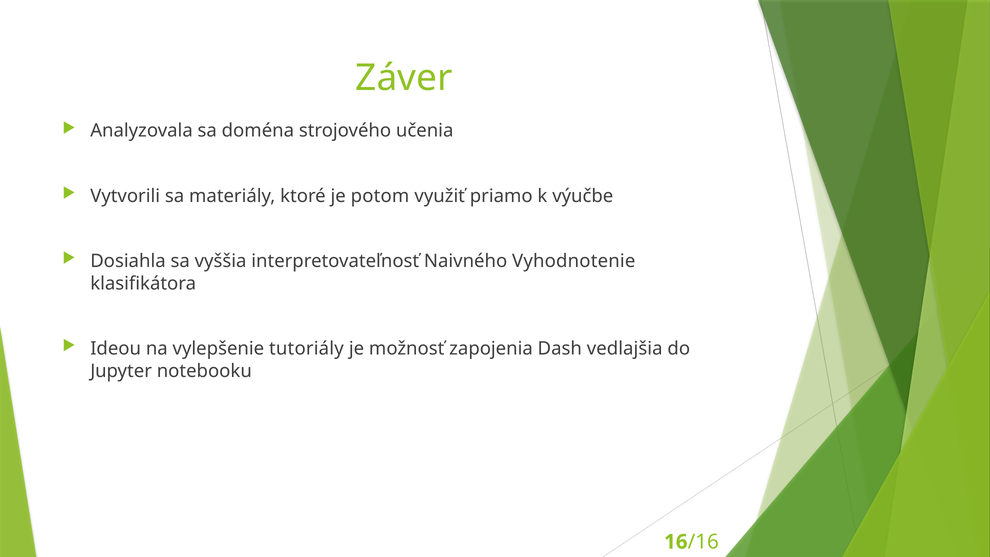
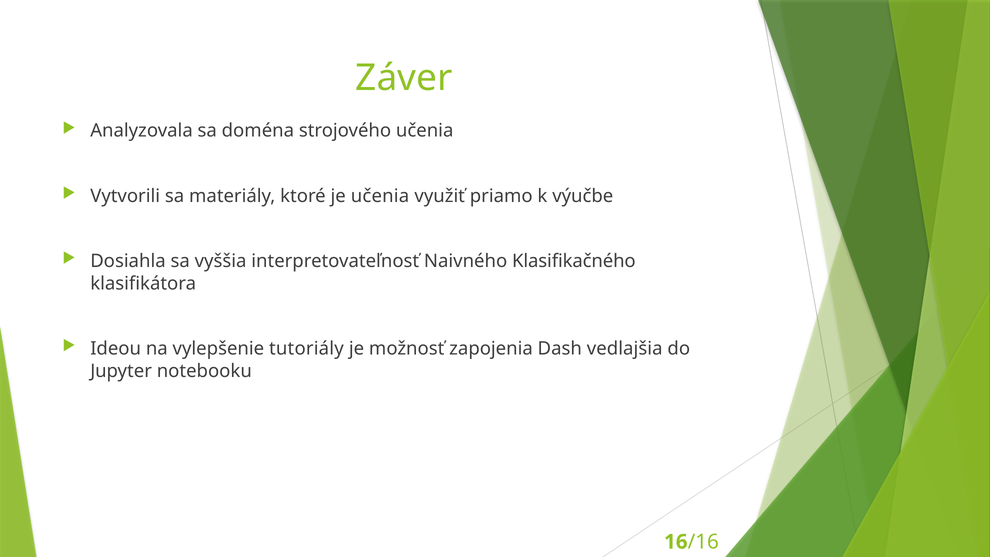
je potom: potom -> učenia (380, 196)
Vyhodnotenie: Vyhodnotenie -> Klasifikačného (574, 261)
